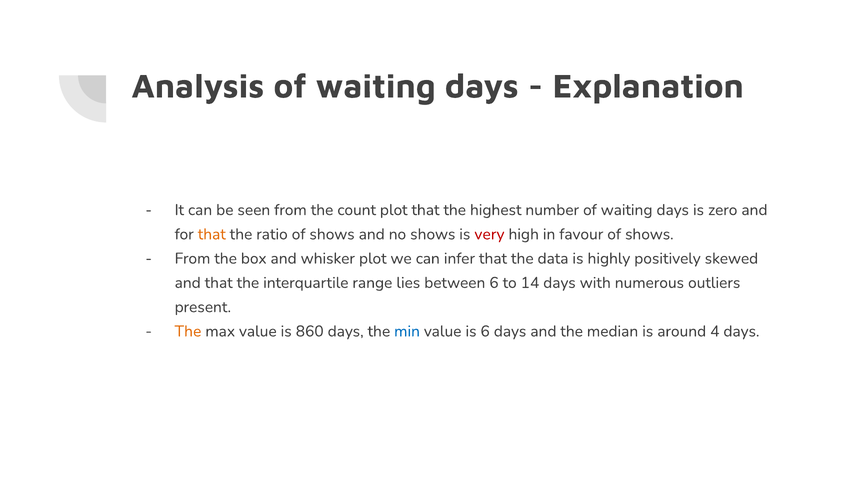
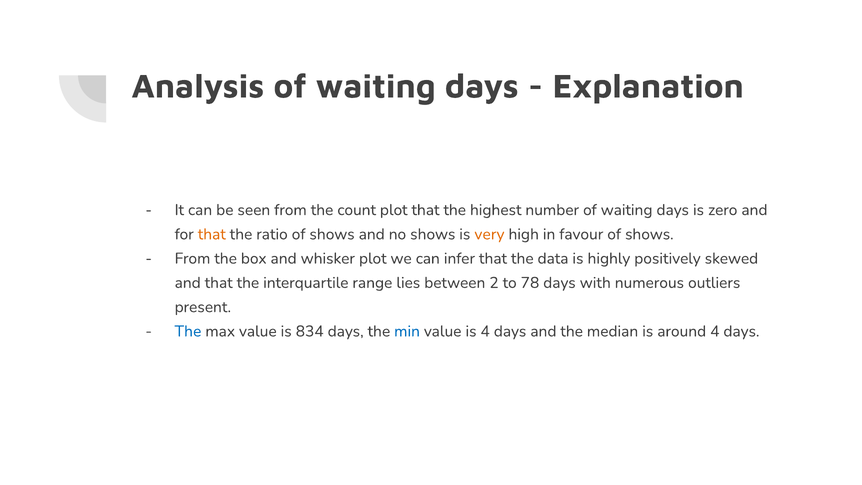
very colour: red -> orange (489, 234)
between 6: 6 -> 2 (494, 283)
14: 14 -> 78 (530, 283)
The colour: orange -> blue (188, 331)
860: 860 -> 834 (310, 331)
is 6: 6 -> 4 (485, 331)
